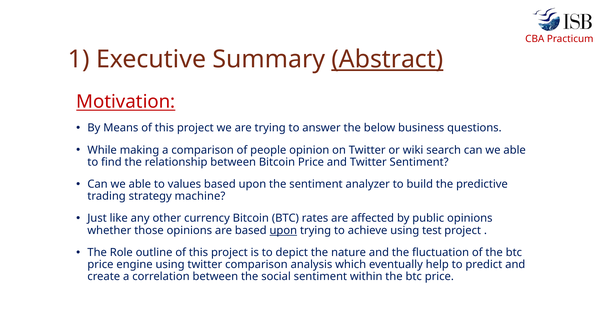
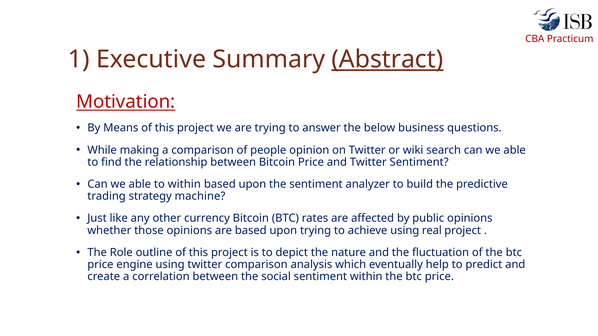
to values: values -> within (184, 184)
upon underline: present -> none (283, 231)
test: test -> real (432, 231)
